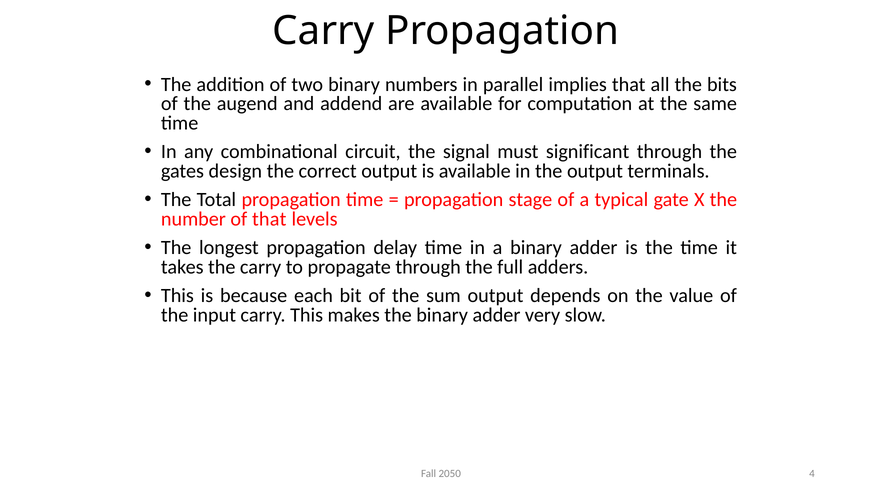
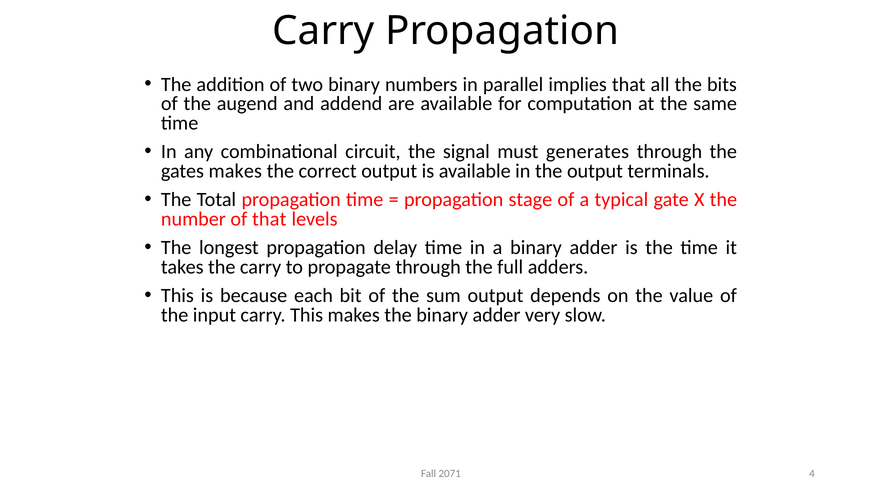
significant: significant -> generates (587, 152)
gates design: design -> makes (235, 171)
2050: 2050 -> 2071 (450, 474)
